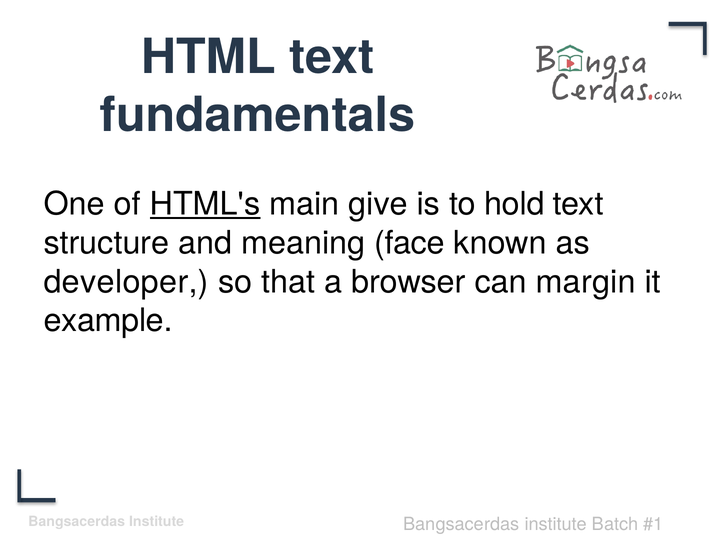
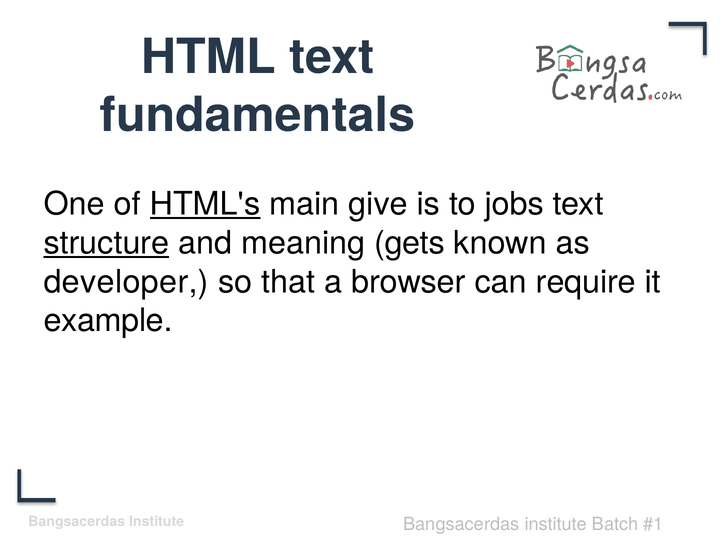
hold: hold -> jobs (514, 204)
structure underline: none -> present (106, 243)
face: face -> gets (409, 243)
margin: margin -> require (586, 282)
